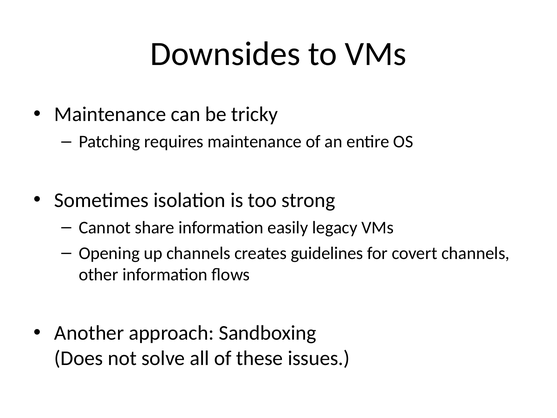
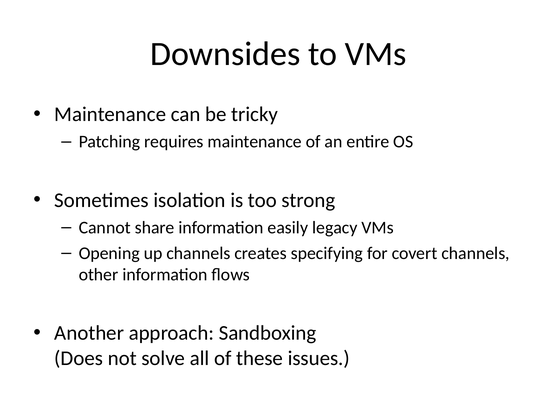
guidelines: guidelines -> specifying (327, 253)
